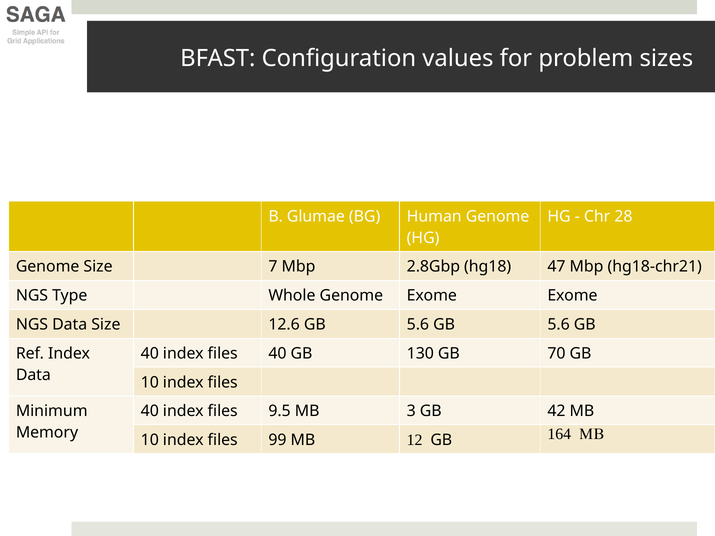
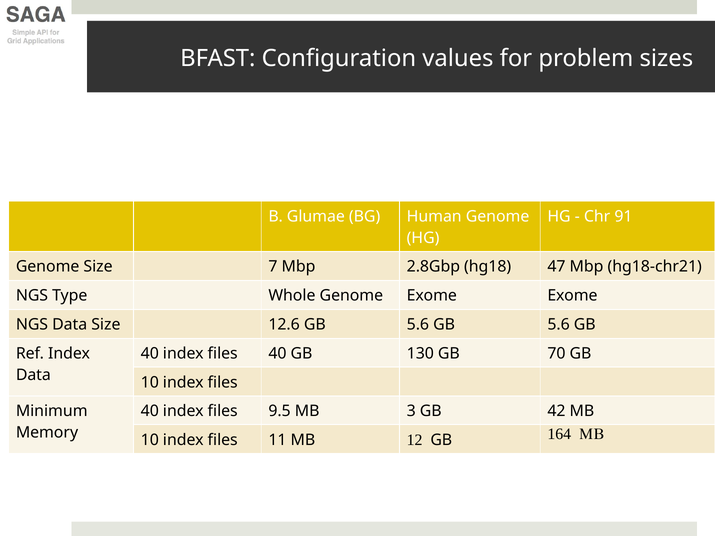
28: 28 -> 91 (623, 217)
99: 99 -> 11 (277, 440)
